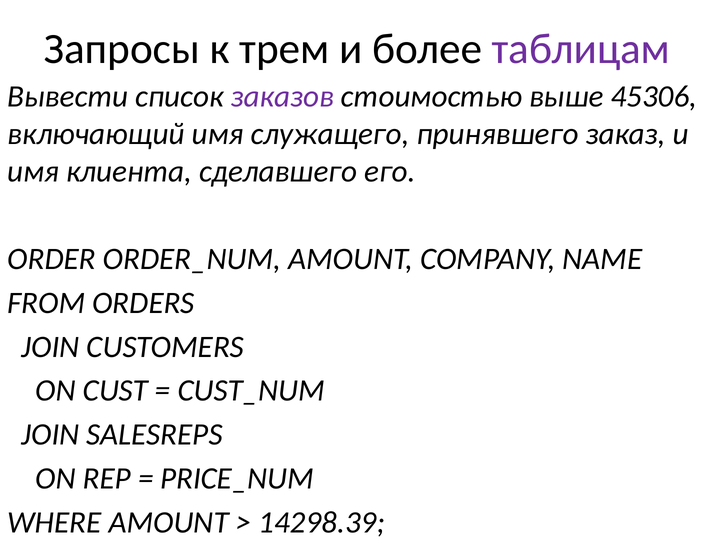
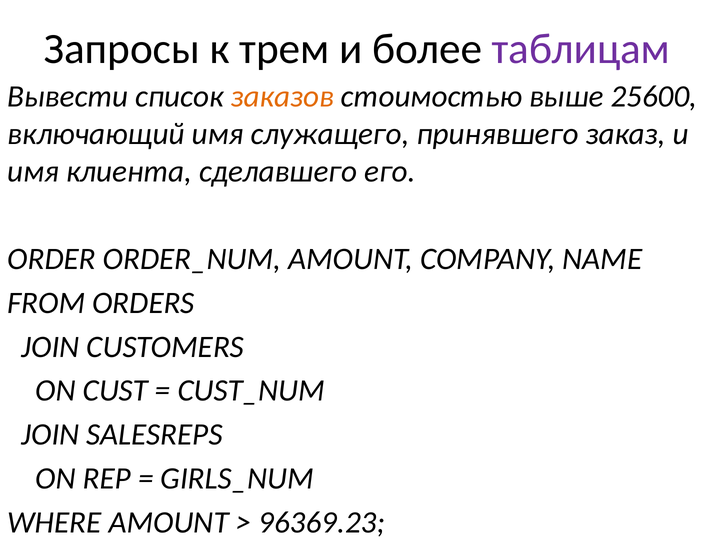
заказов colour: purple -> orange (282, 96)
45306: 45306 -> 25600 (654, 96)
PRICE_NUM: PRICE_NUM -> GIRLS_NUM (237, 478)
14298.39: 14298.39 -> 96369.23 (322, 522)
